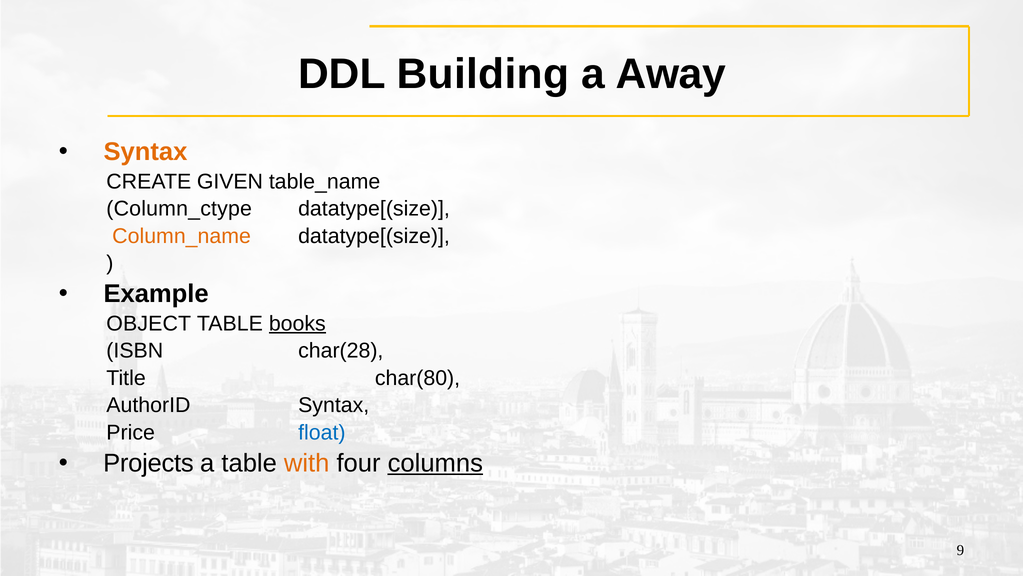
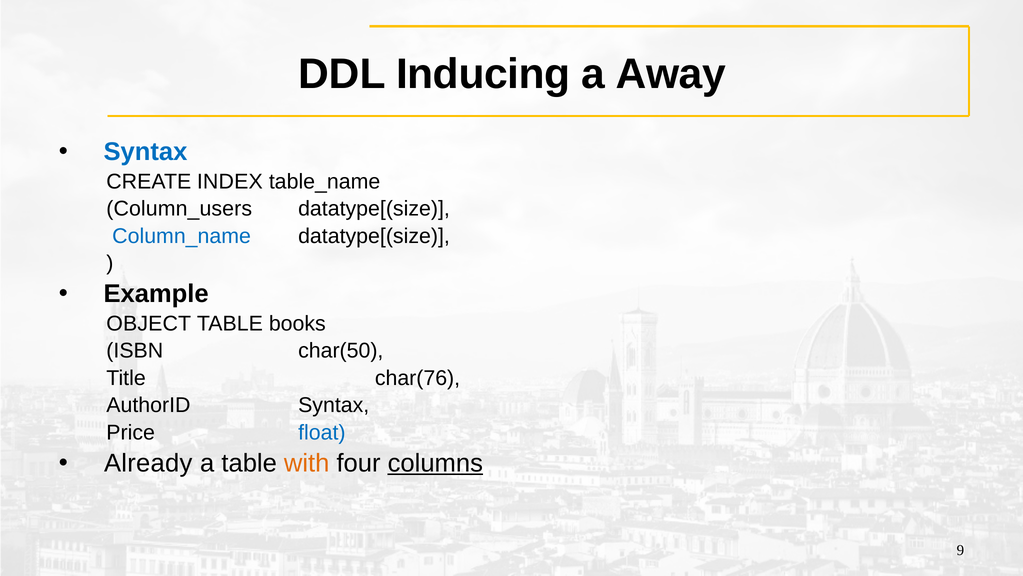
Building: Building -> Inducing (483, 74)
Syntax colour: orange -> blue (145, 152)
GIVEN: GIVEN -> INDEX (230, 181)
Column_ctype: Column_ctype -> Column_users (179, 209)
Column_name colour: orange -> blue (182, 236)
books underline: present -> none (297, 323)
char(28: char(28 -> char(50 (341, 350)
char(80: char(80 -> char(76 (418, 378)
Projects: Projects -> Already (148, 463)
